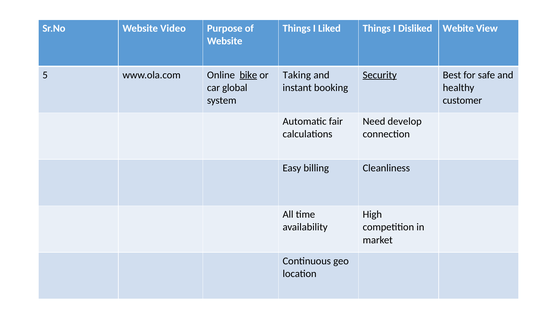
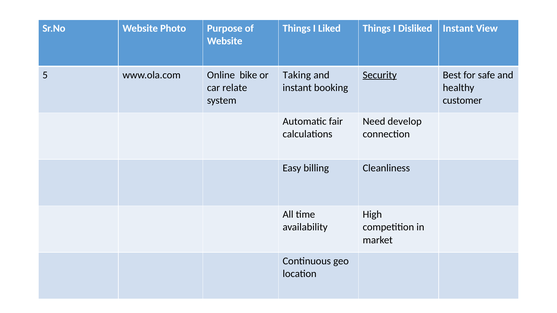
Video: Video -> Photo (173, 28)
Disliked Webite: Webite -> Instant (458, 28)
bike underline: present -> none (248, 75)
global: global -> relate (235, 88)
